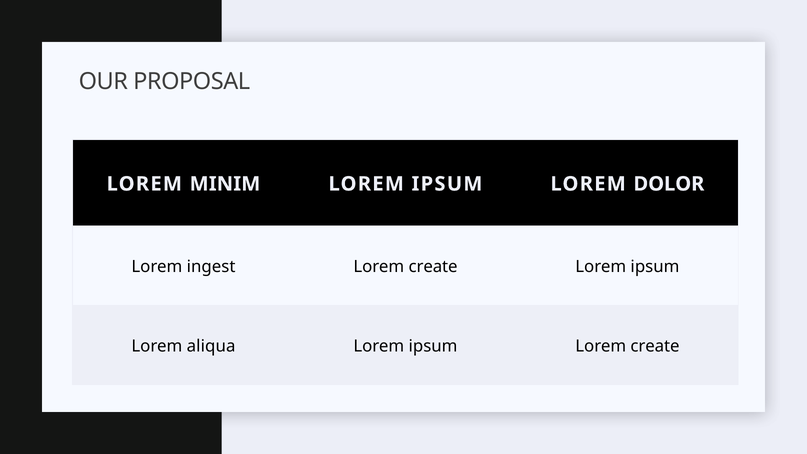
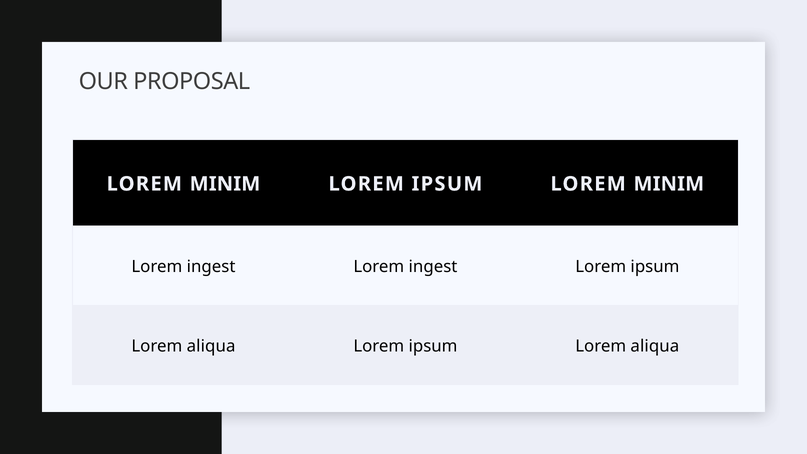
IPSUM LOREM DOLOR: DOLOR -> MINIM (669, 184)
create: create -> ingest (433, 267)
create: create -> aliqua (655, 346)
